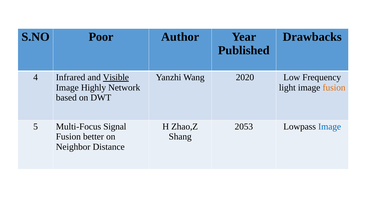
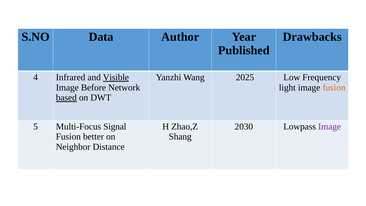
Poor: Poor -> Data (101, 37)
2020: 2020 -> 2025 (245, 77)
Highly: Highly -> Before (93, 87)
based underline: none -> present (66, 98)
2053: 2053 -> 2030 (244, 127)
Image colour: blue -> purple (330, 127)
